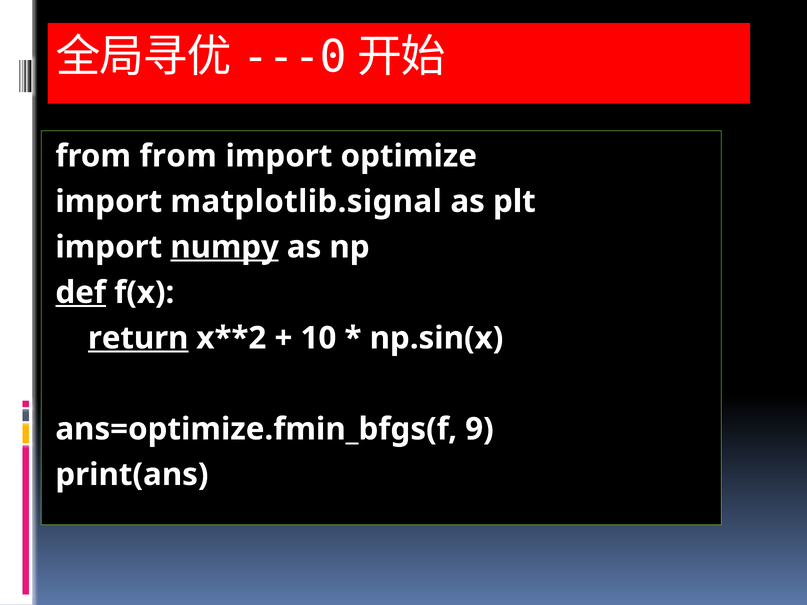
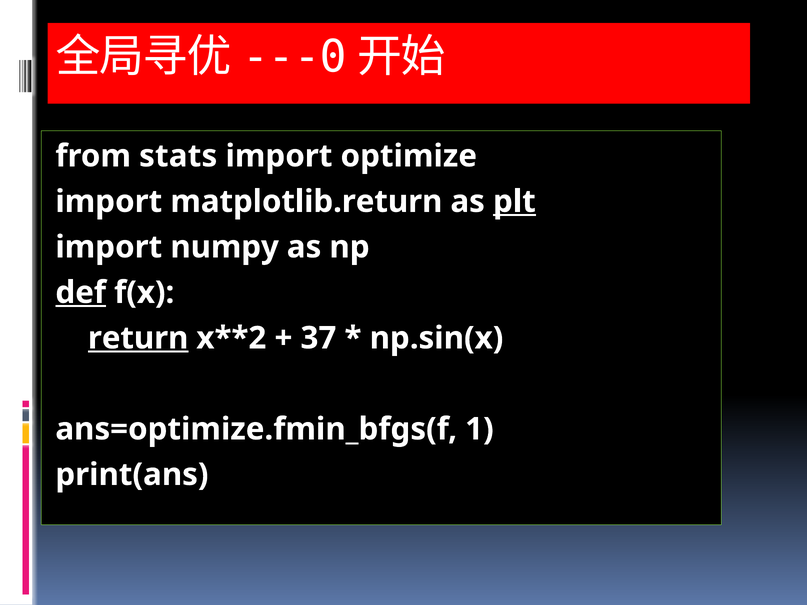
from from: from -> stats (178, 156)
matplotlib.signal: matplotlib.signal -> matplotlib.return (306, 202)
plt underline: none -> present (514, 202)
numpy underline: present -> none (225, 247)
10: 10 -> 37 (318, 338)
9: 9 -> 1 (479, 429)
